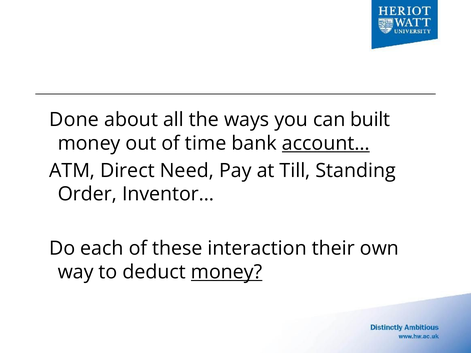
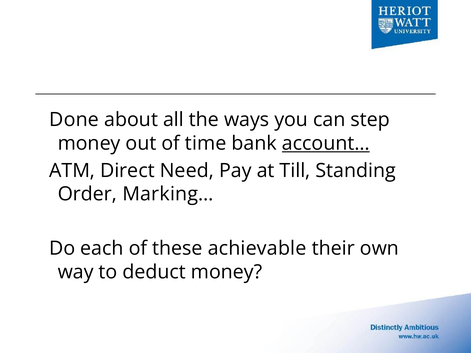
built: built -> step (370, 120)
Inventor…: Inventor… -> Marking… (168, 194)
interaction: interaction -> achievable (257, 249)
money underline: present -> none (227, 272)
